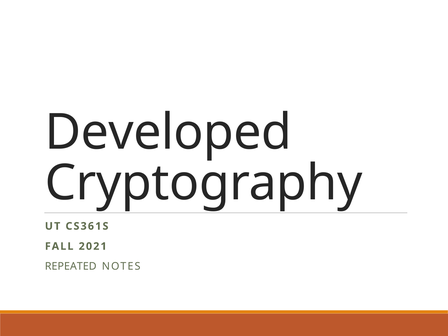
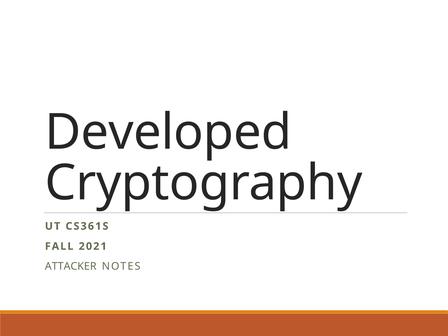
REPEATED: REPEATED -> ATTACKER (71, 266)
